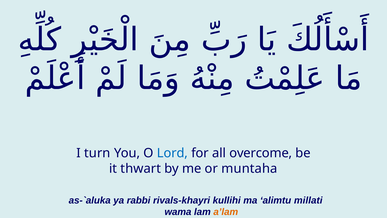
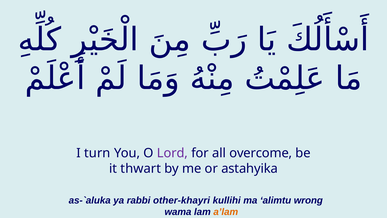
Lord colour: blue -> purple (172, 153)
muntaha: muntaha -> astahyika (250, 168)
rivals-khayri: rivals-khayri -> other-khayri (182, 200)
millati: millati -> wrong (308, 200)
